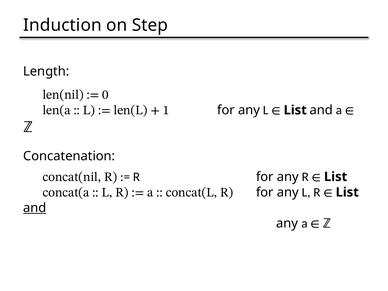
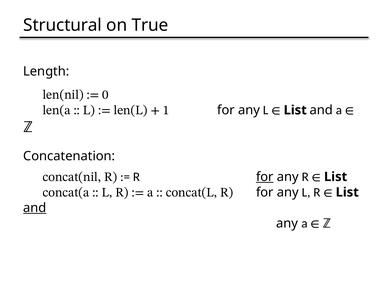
Induction: Induction -> Structural (63, 25)
Step: Step -> True (150, 25)
for underline: none -> present (265, 177)
